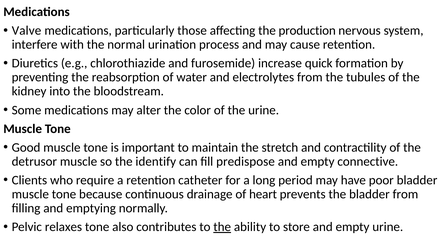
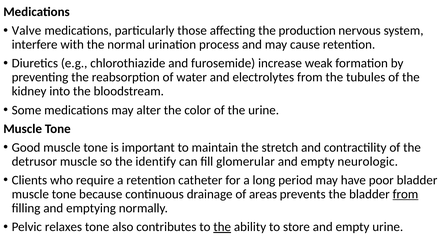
quick: quick -> weak (319, 63)
predispose: predispose -> glomerular (246, 161)
connective: connective -> neurologic (368, 161)
heart: heart -> areas (263, 194)
from underline: none -> present (405, 194)
